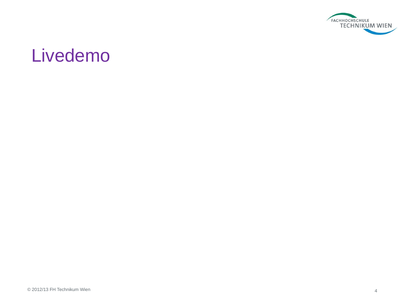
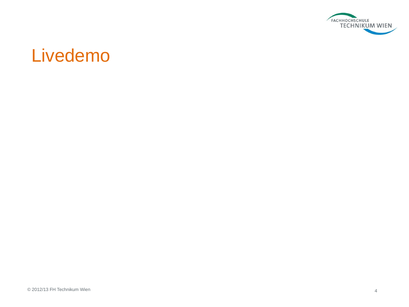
Livedemo colour: purple -> orange (71, 56)
